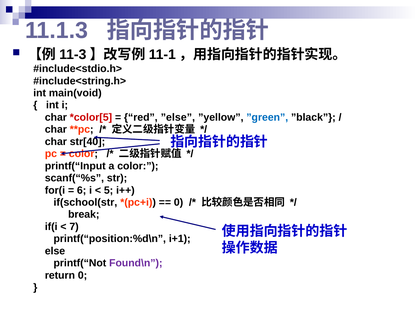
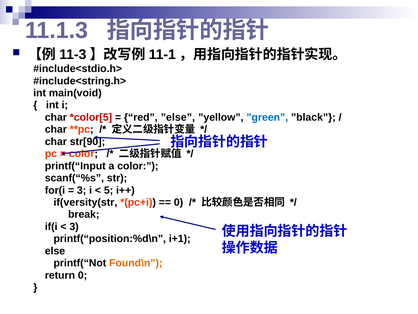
str[40: str[40 -> str[90 (87, 141)
6: 6 -> 3 (82, 190)
if(school(str: if(school(str -> if(versity(str (85, 202)
7: 7 -> 3 (74, 226)
Found\n colour: purple -> orange (136, 263)
